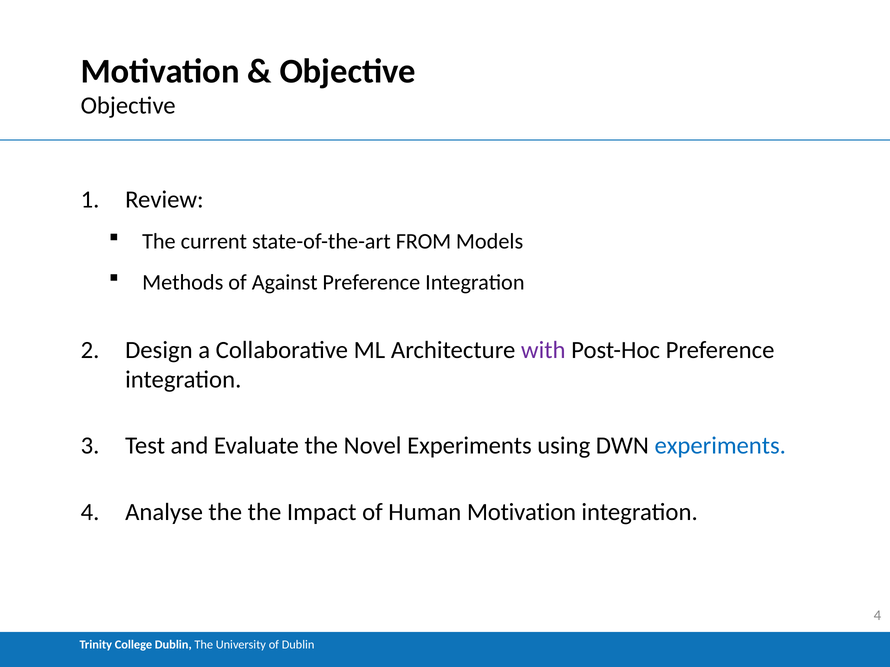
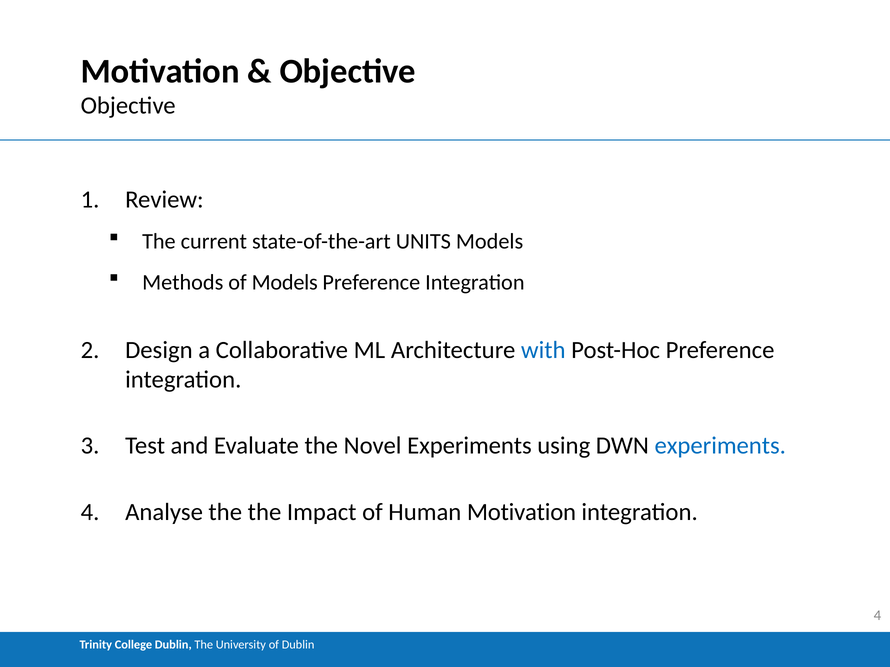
FROM: FROM -> UNITS (423, 242)
of Against: Against -> Models (285, 282)
with colour: purple -> blue (543, 350)
